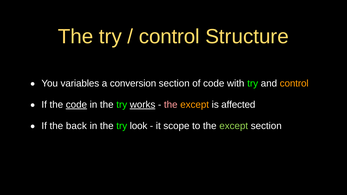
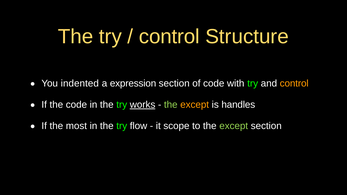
variables: variables -> indented (80, 84)
conversion: conversion -> expression (133, 84)
code underline: present -> none (76, 105)
the colour: pink -> light green (171, 105)
affected: affected -> handles (238, 105)
back: back -> most (76, 126)
look: look -> flow (139, 126)
